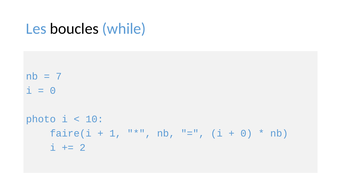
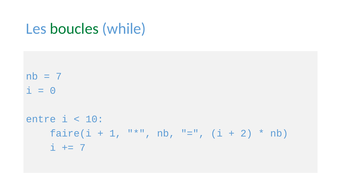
boucles colour: black -> green (74, 29)
photo: photo -> entre (41, 119)
0: 0 -> 2 (246, 133)
2: 2 -> 7 (83, 148)
